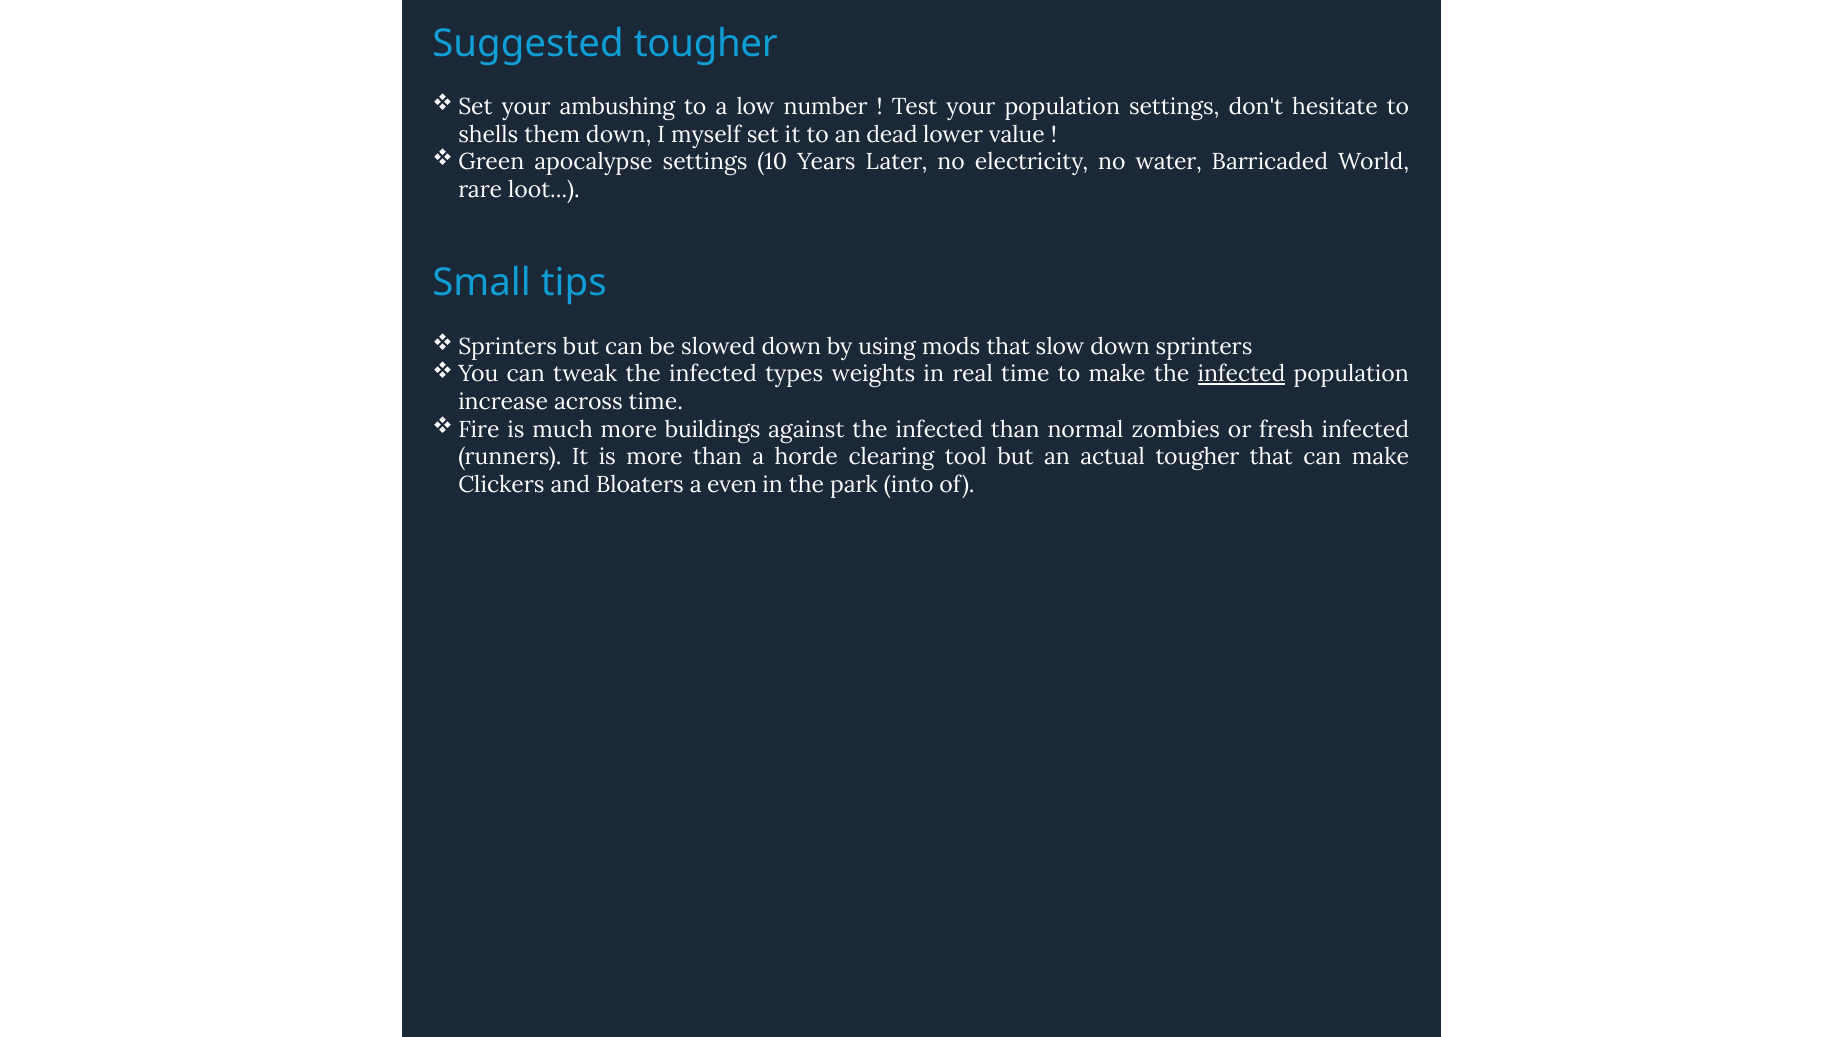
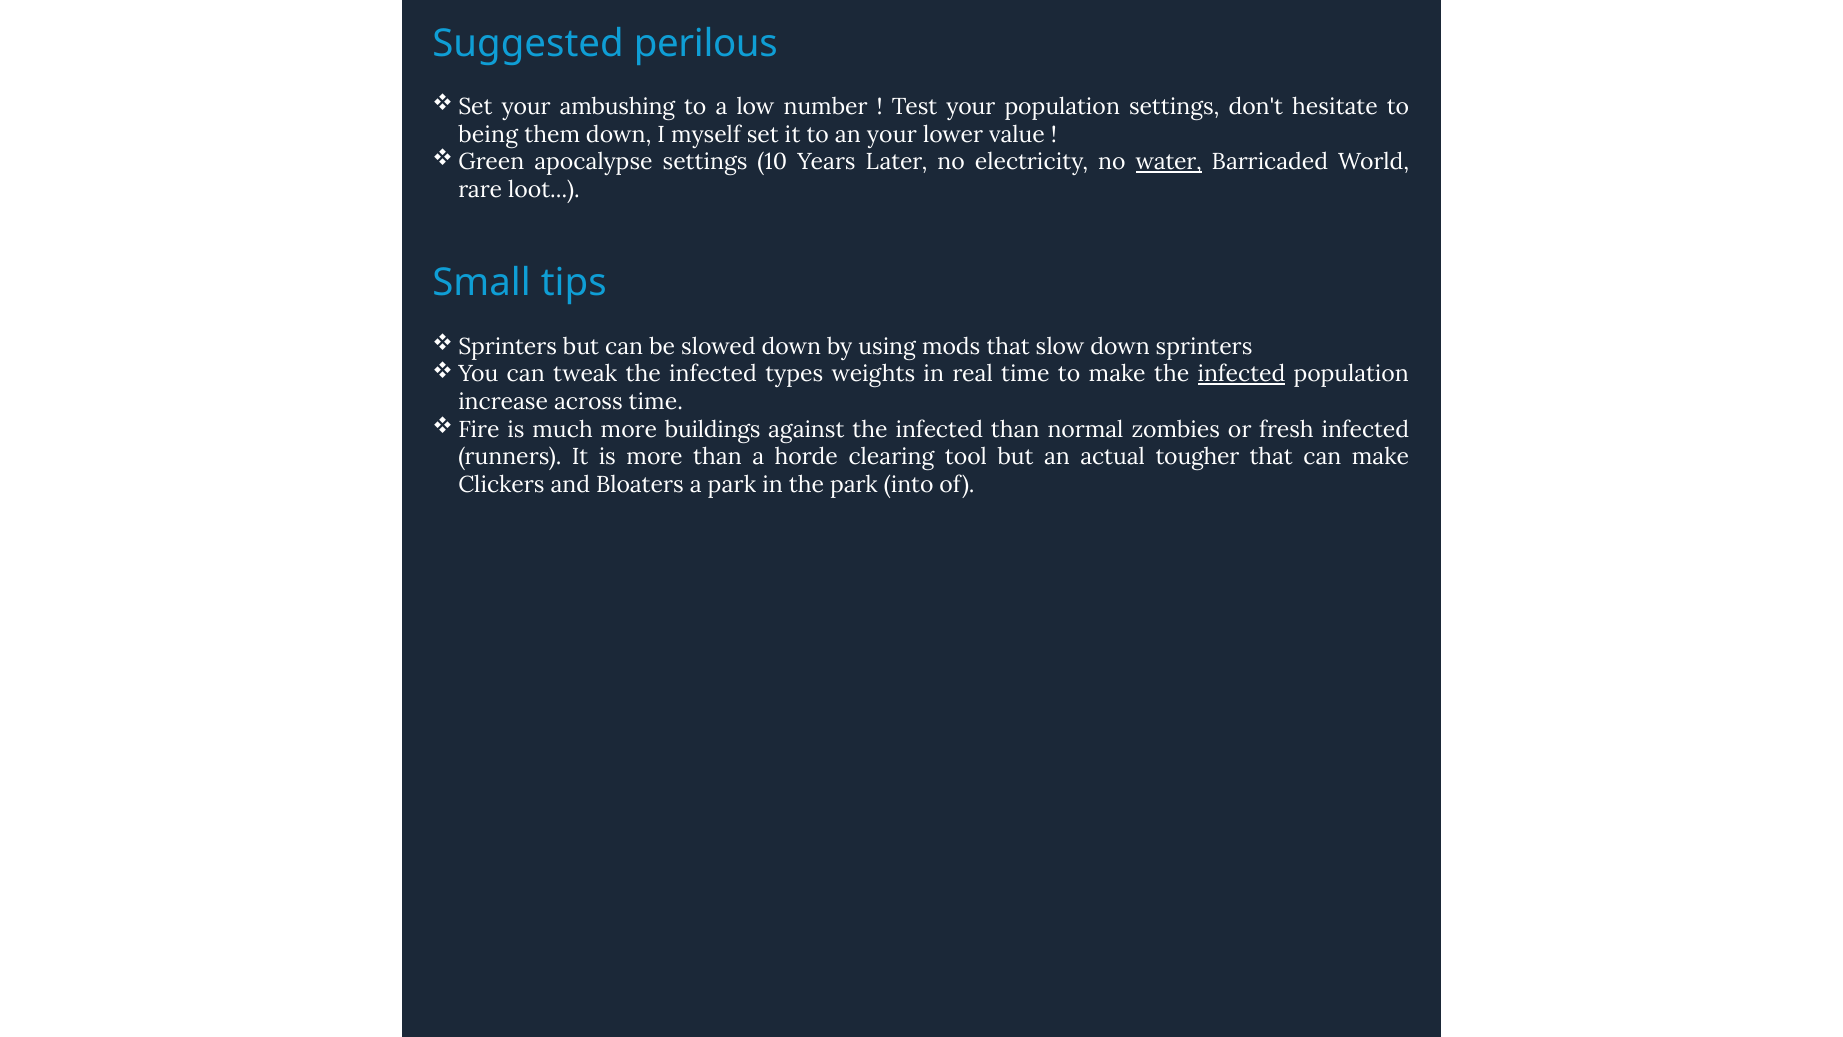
Suggested tougher: tougher -> perilous (706, 43)
shells: shells -> being (488, 134)
an dead: dead -> your (892, 134)
water underline: none -> present (1169, 162)
a even: even -> park (732, 485)
